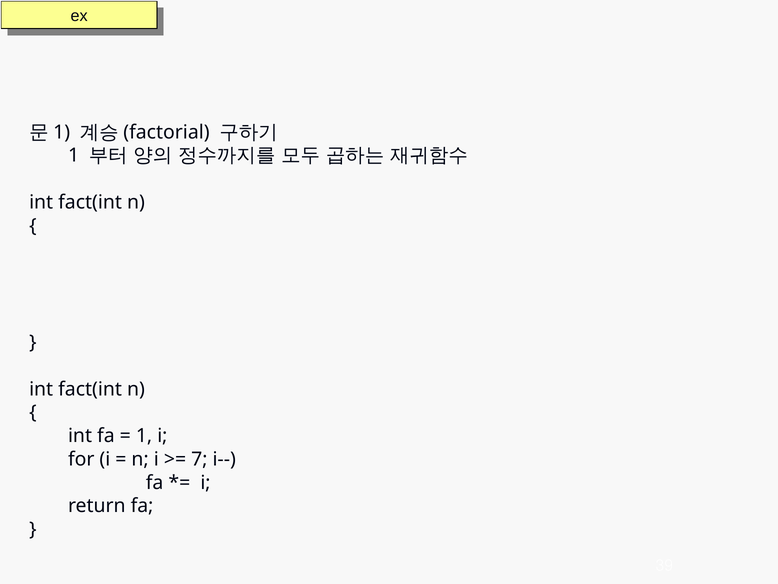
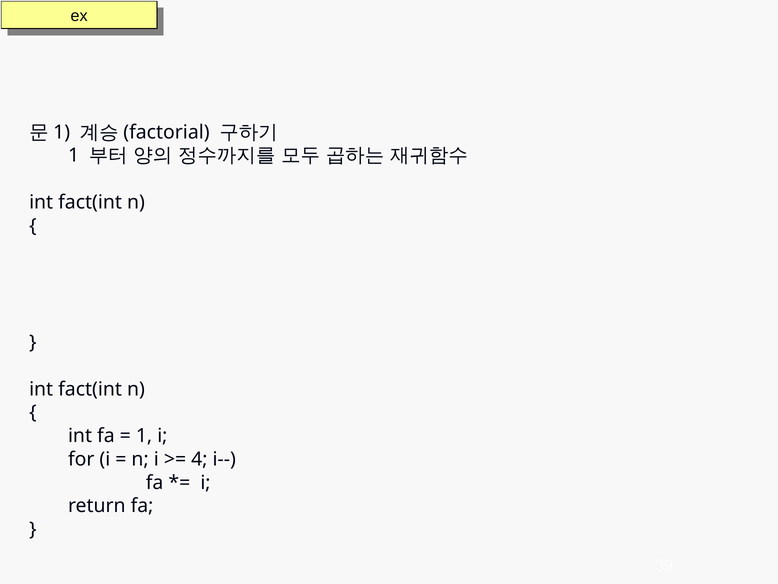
7: 7 -> 4 (199, 459)
